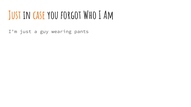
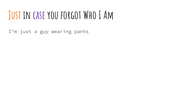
case colour: orange -> purple (39, 15)
